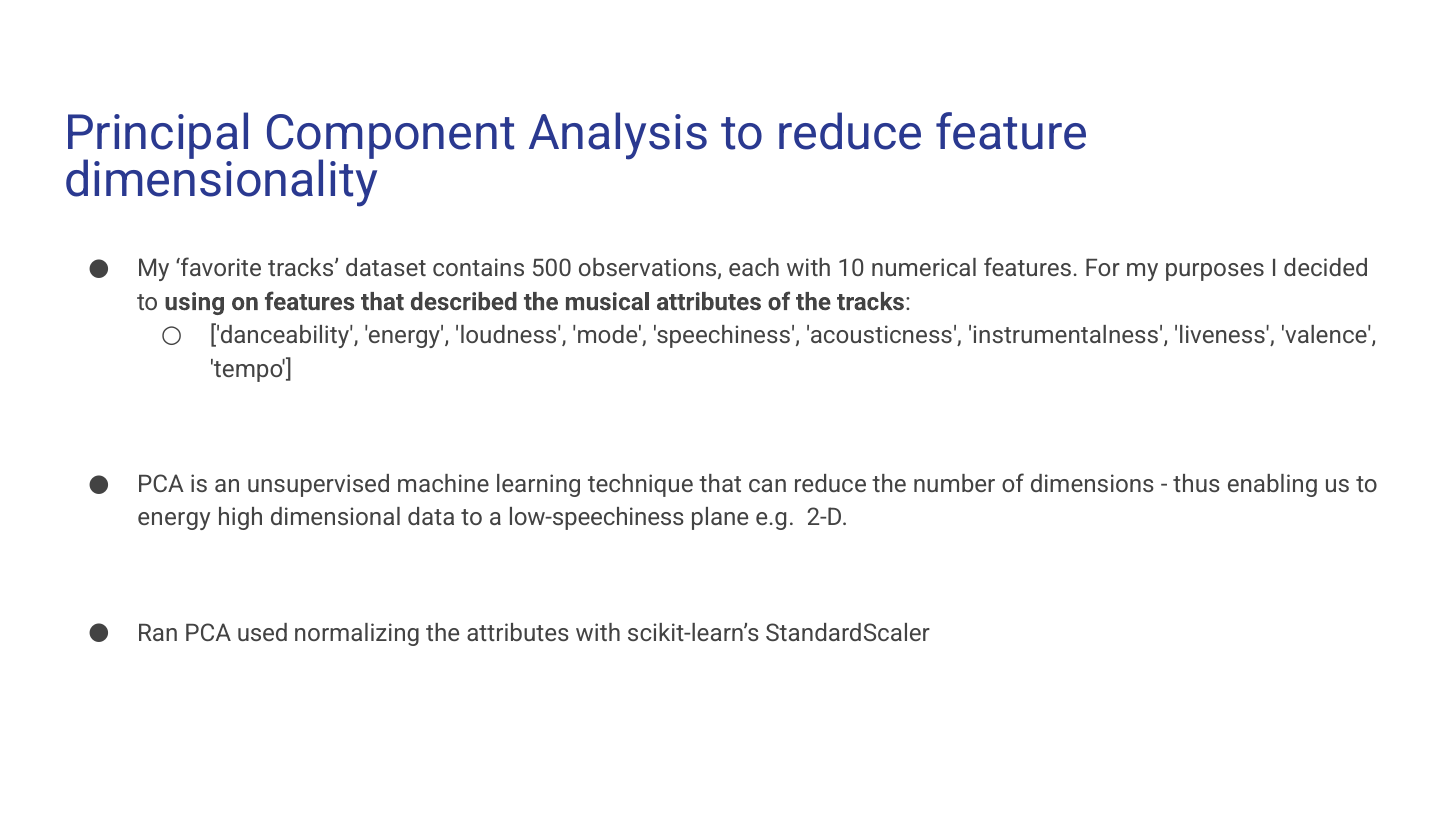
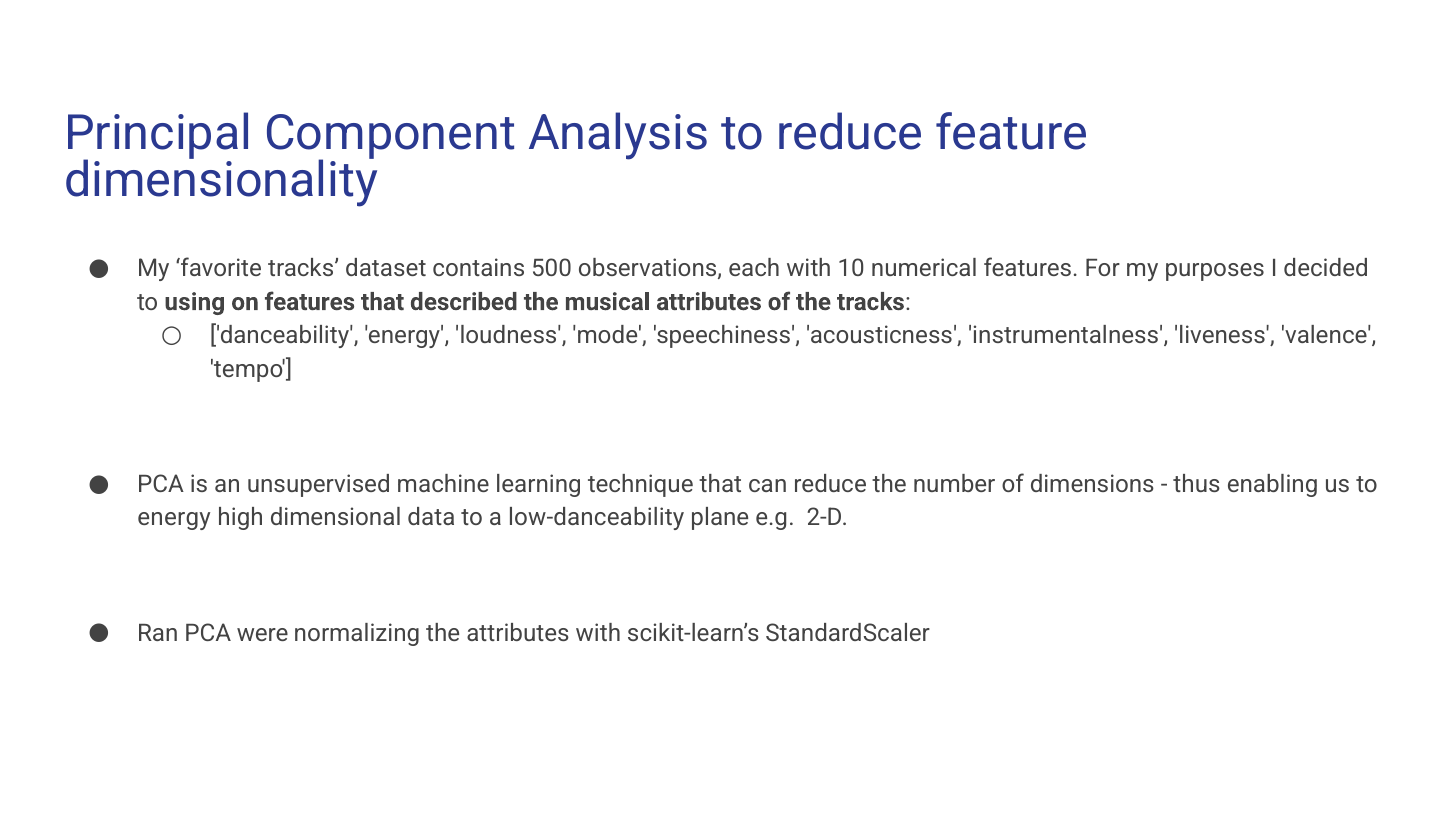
low-speechiness: low-speechiness -> low-danceability (596, 518)
used: used -> were (263, 633)
